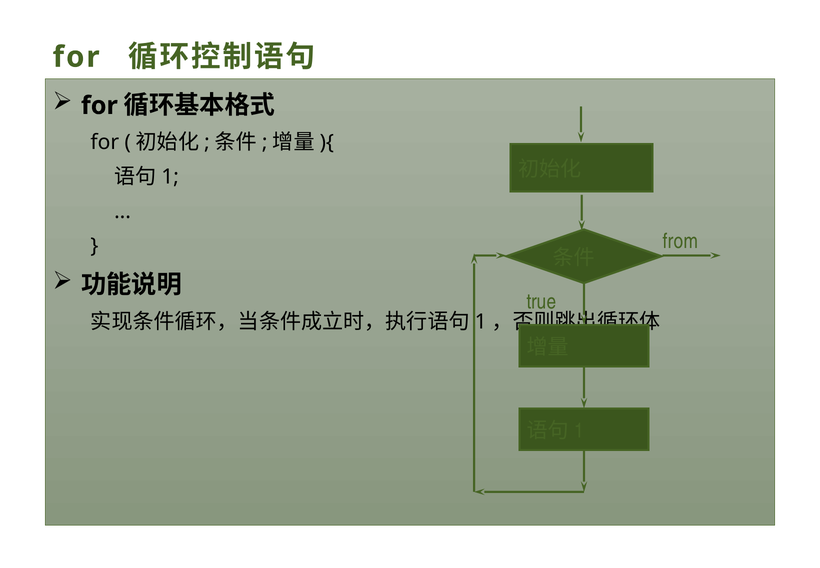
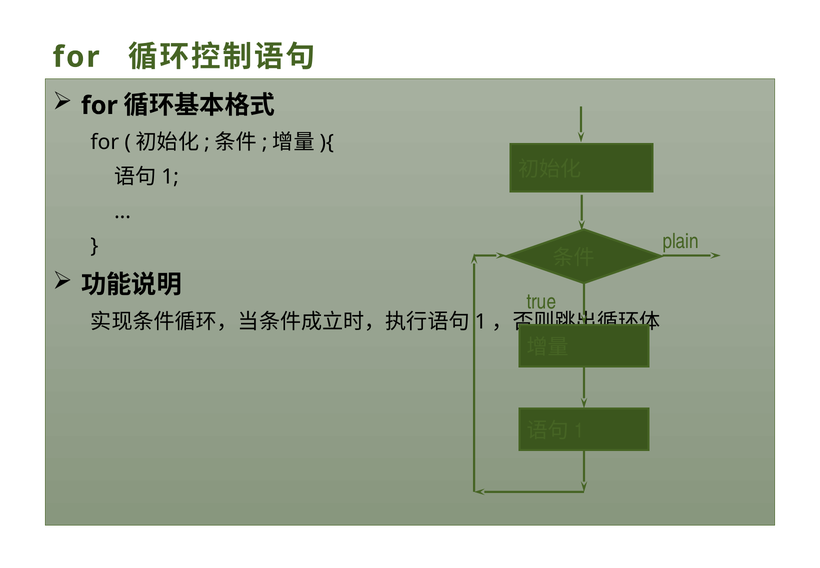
from: from -> plain (681, 241)
